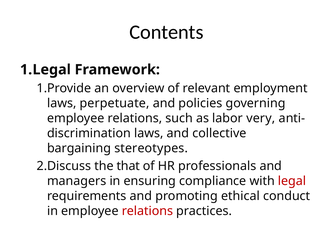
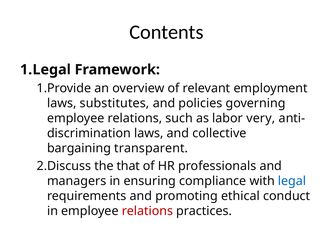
perpetuate: perpetuate -> substitutes (115, 103)
stereotypes: stereotypes -> transparent (151, 148)
legal colour: red -> blue (292, 181)
